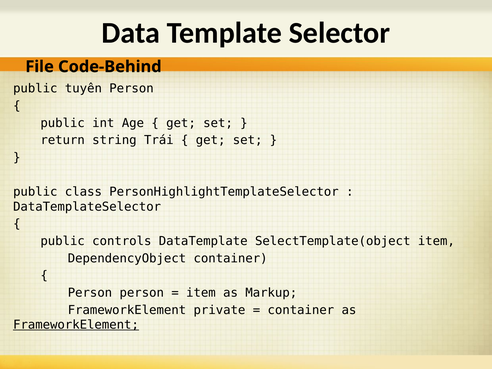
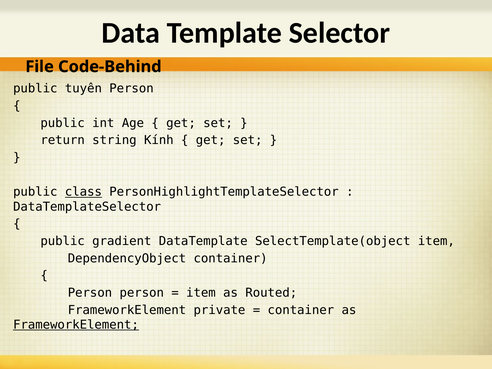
Trái: Trái -> Kính (159, 140)
class underline: none -> present (83, 192)
controls: controls -> gradient (122, 241)
Markup: Markup -> Routed (271, 293)
